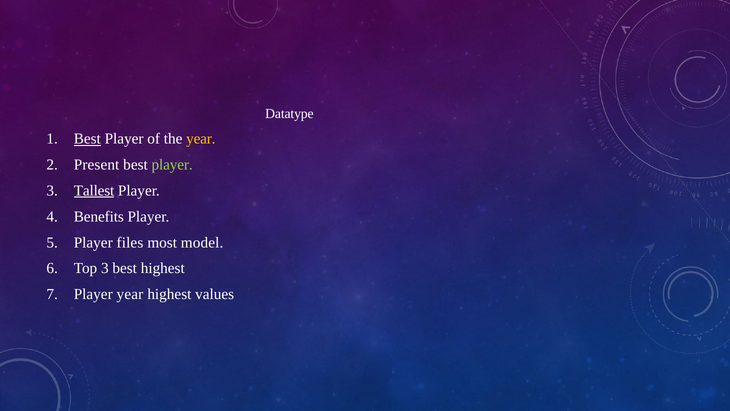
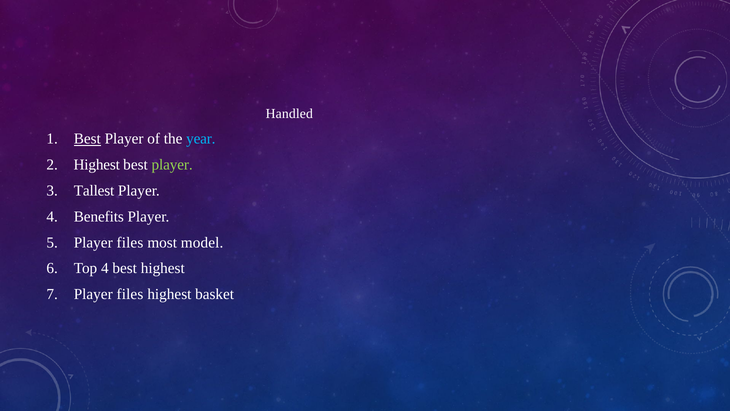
Datatype: Datatype -> Handled (289, 114)
year colour: yellow -> light blue (201, 139)
Present: Present -> Highest (97, 165)
Tallest underline: present -> none (94, 190)
Top 3: 3 -> 4 (105, 268)
year: year -> files (130, 294)
values: values -> basket (215, 294)
